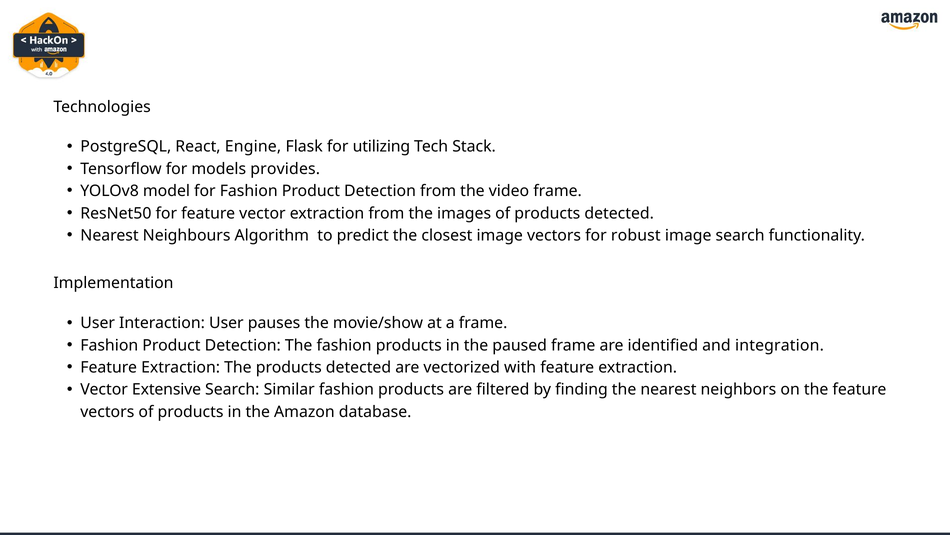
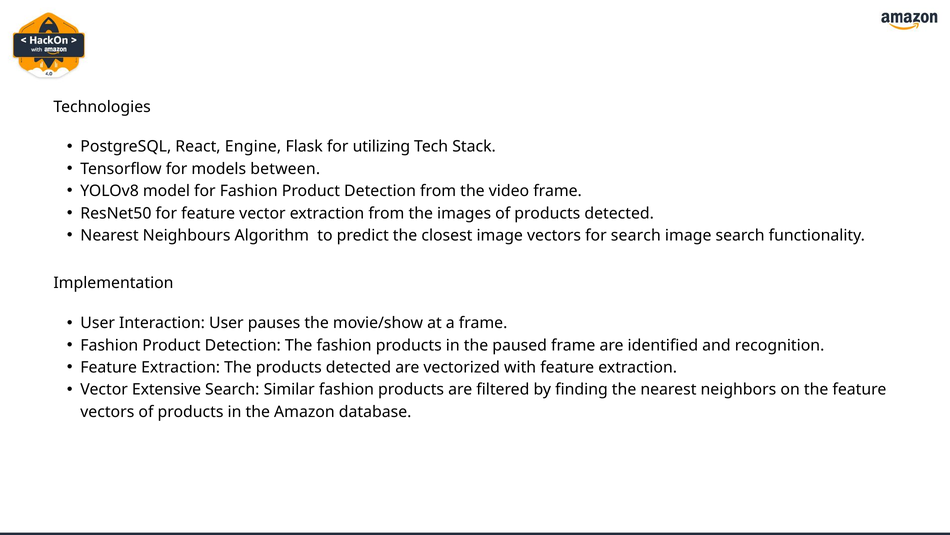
provides: provides -> between (285, 169)
for robust: robust -> search (636, 235)
integration: integration -> recognition (780, 345)
